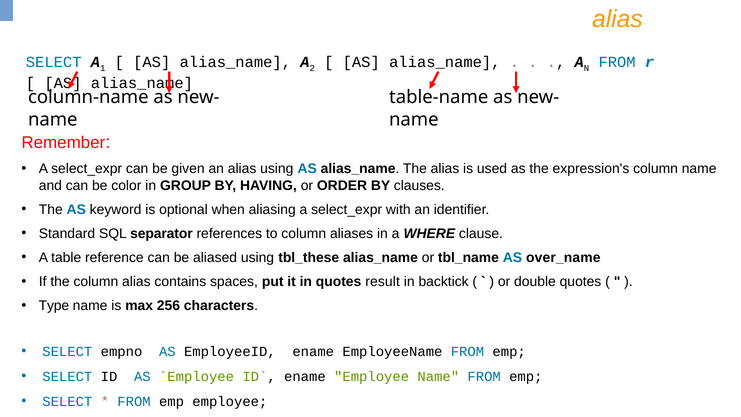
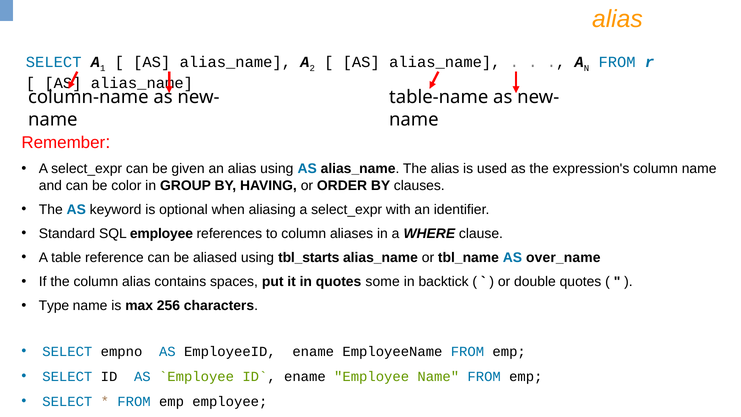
SQL separator: separator -> employee (161, 233)
tbl_these: tbl_these -> tbl_starts (309, 258)
result: result -> some (383, 282)
